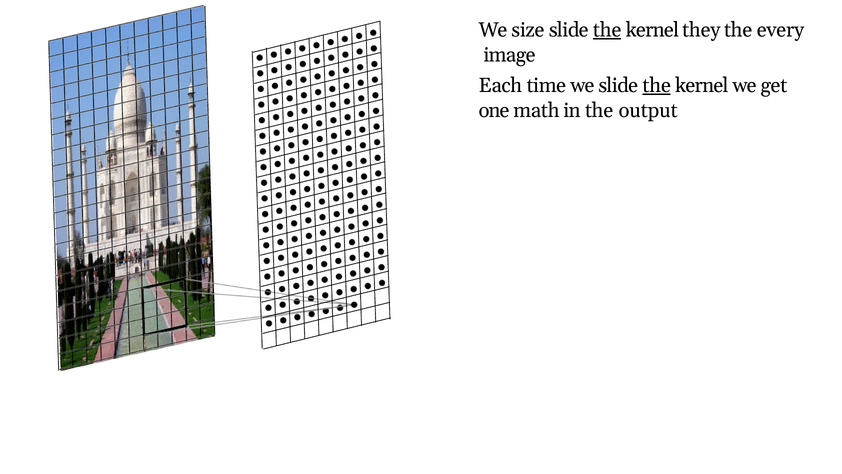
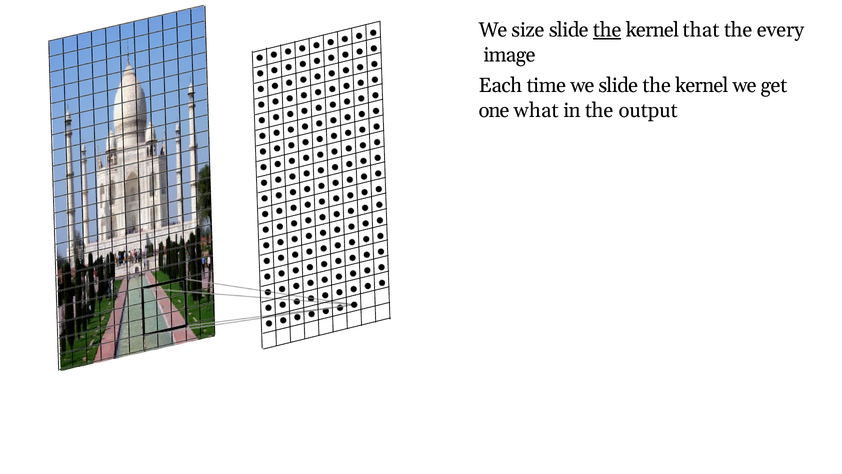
they: they -> that (701, 30)
the underline: present -> none (657, 85)
math: math -> what (536, 110)
